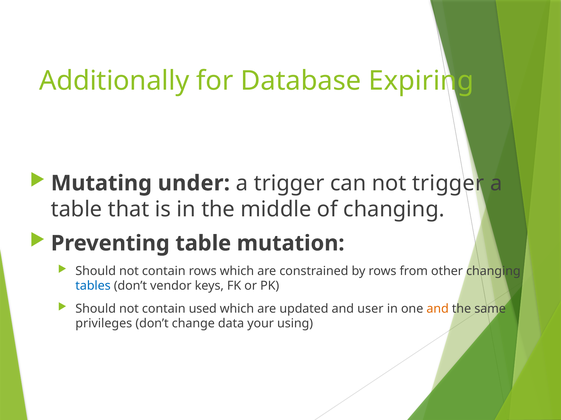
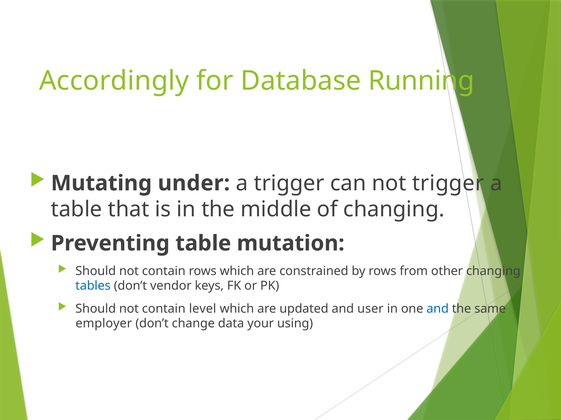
Additionally: Additionally -> Accordingly (114, 81)
Expiring: Expiring -> Running (421, 81)
used: used -> level (203, 309)
and colour: orange -> blue (438, 309)
privileges: privileges -> employer (104, 324)
